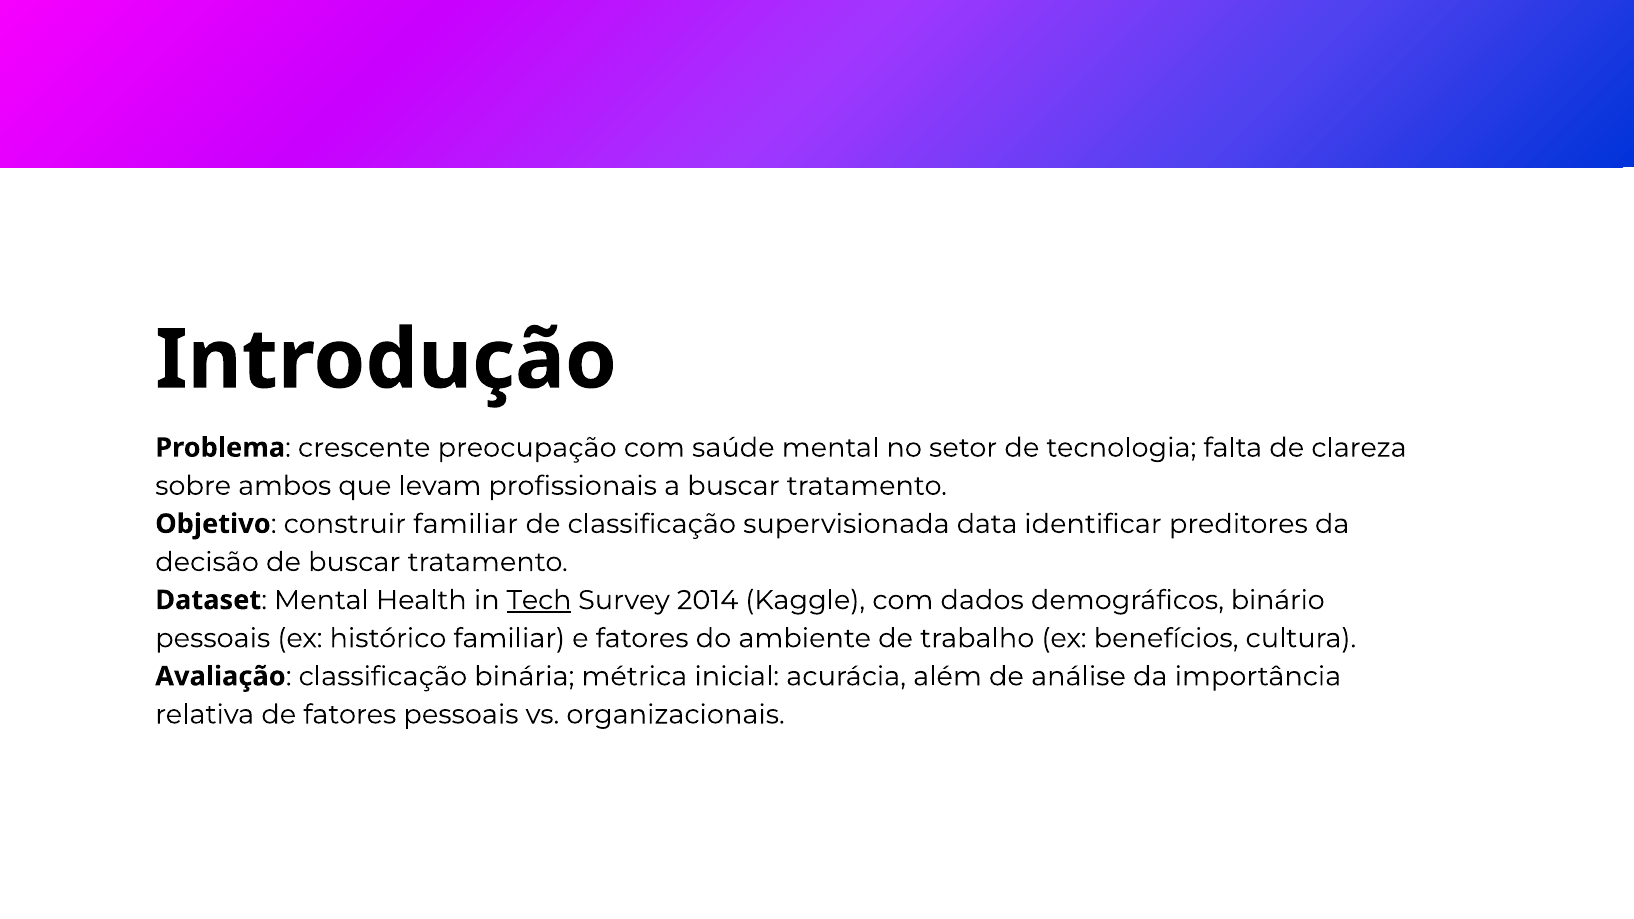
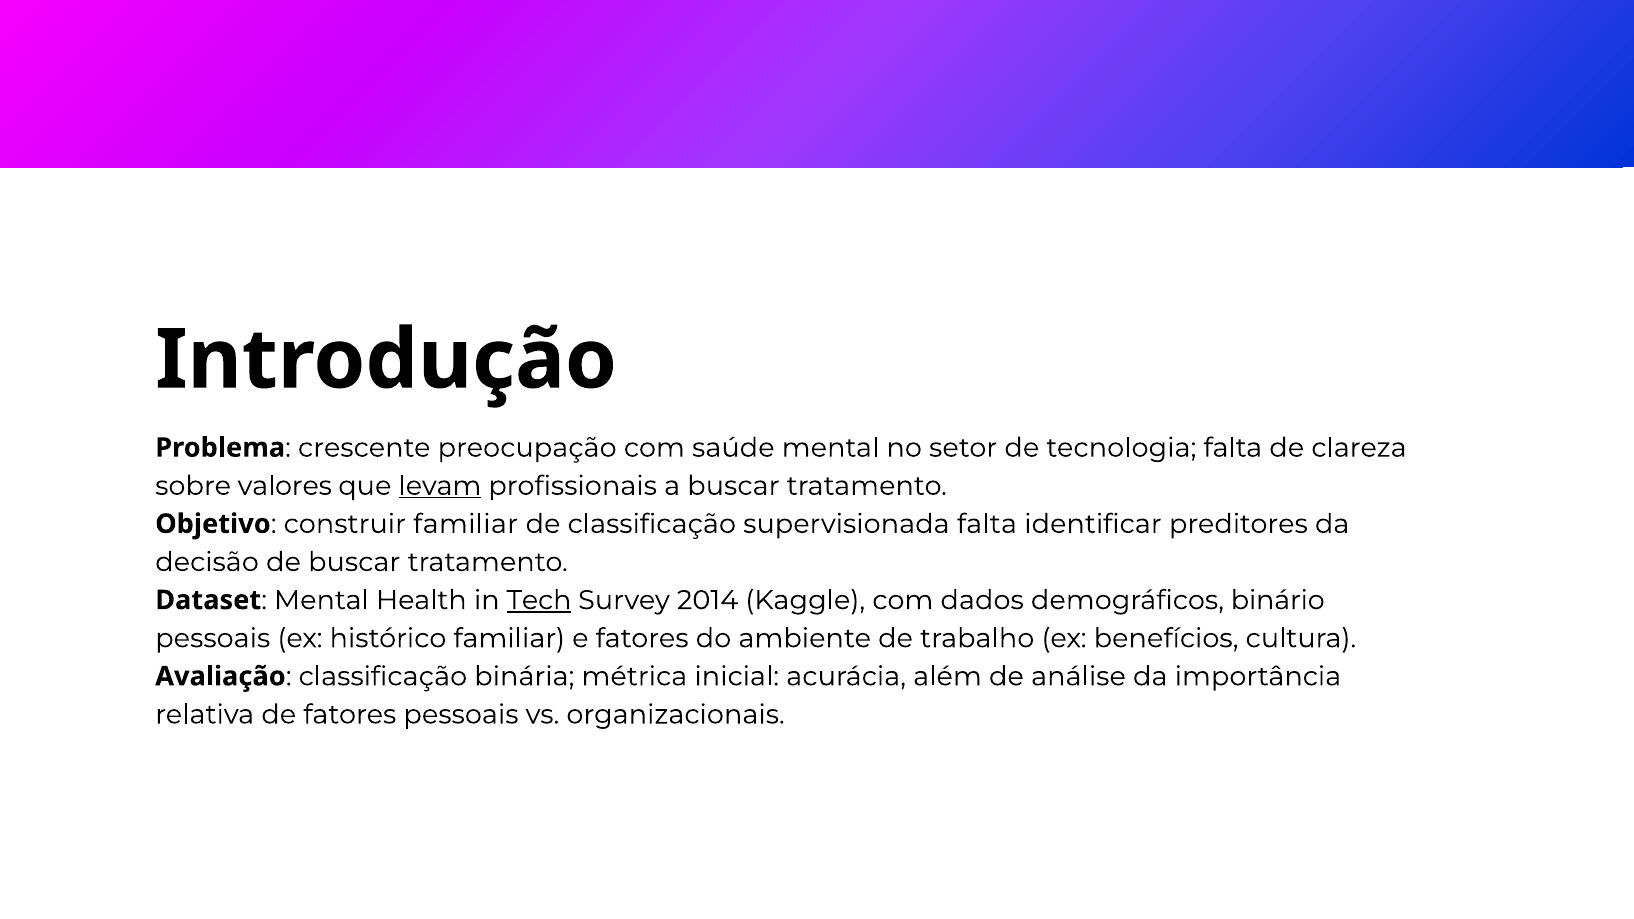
ambos: ambos -> valores (285, 486)
levam underline: none -> present (440, 486)
supervisionada data: data -> falta (987, 524)
